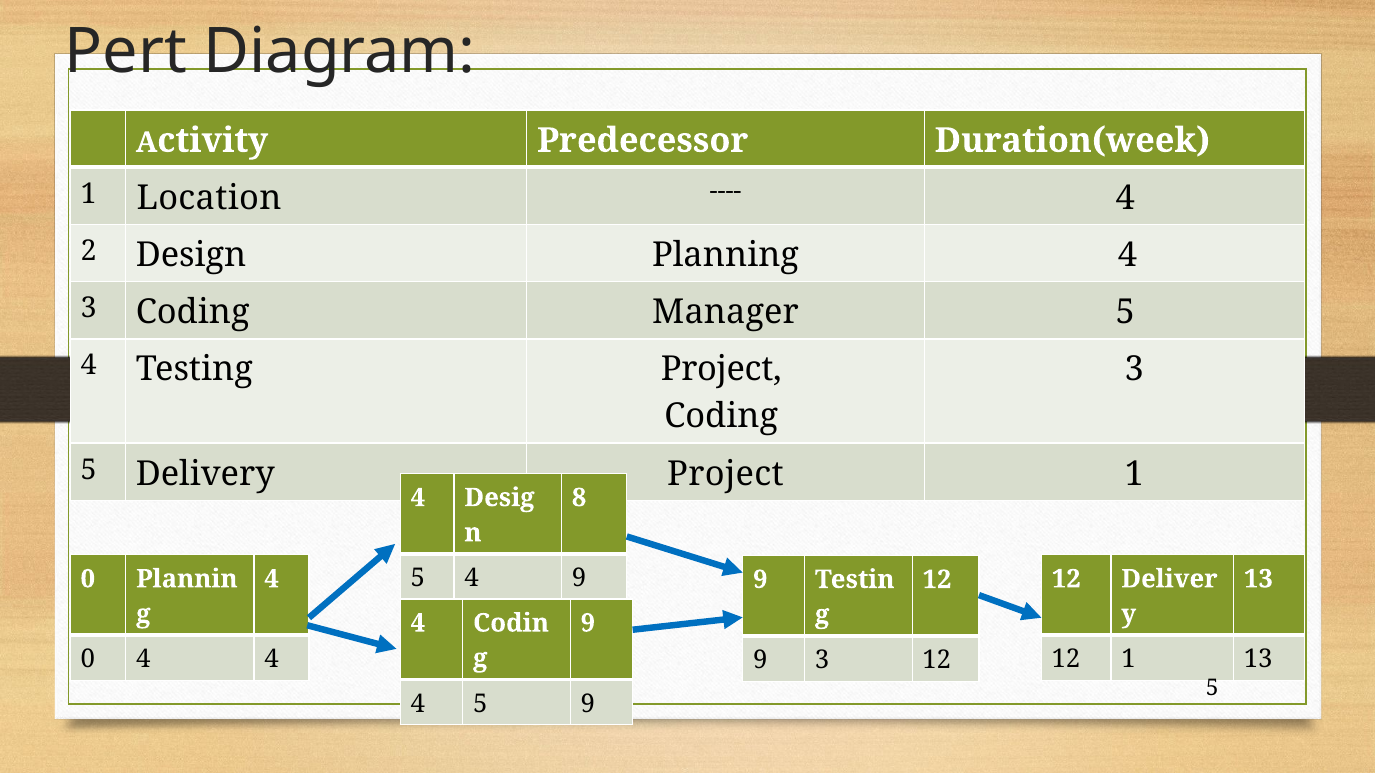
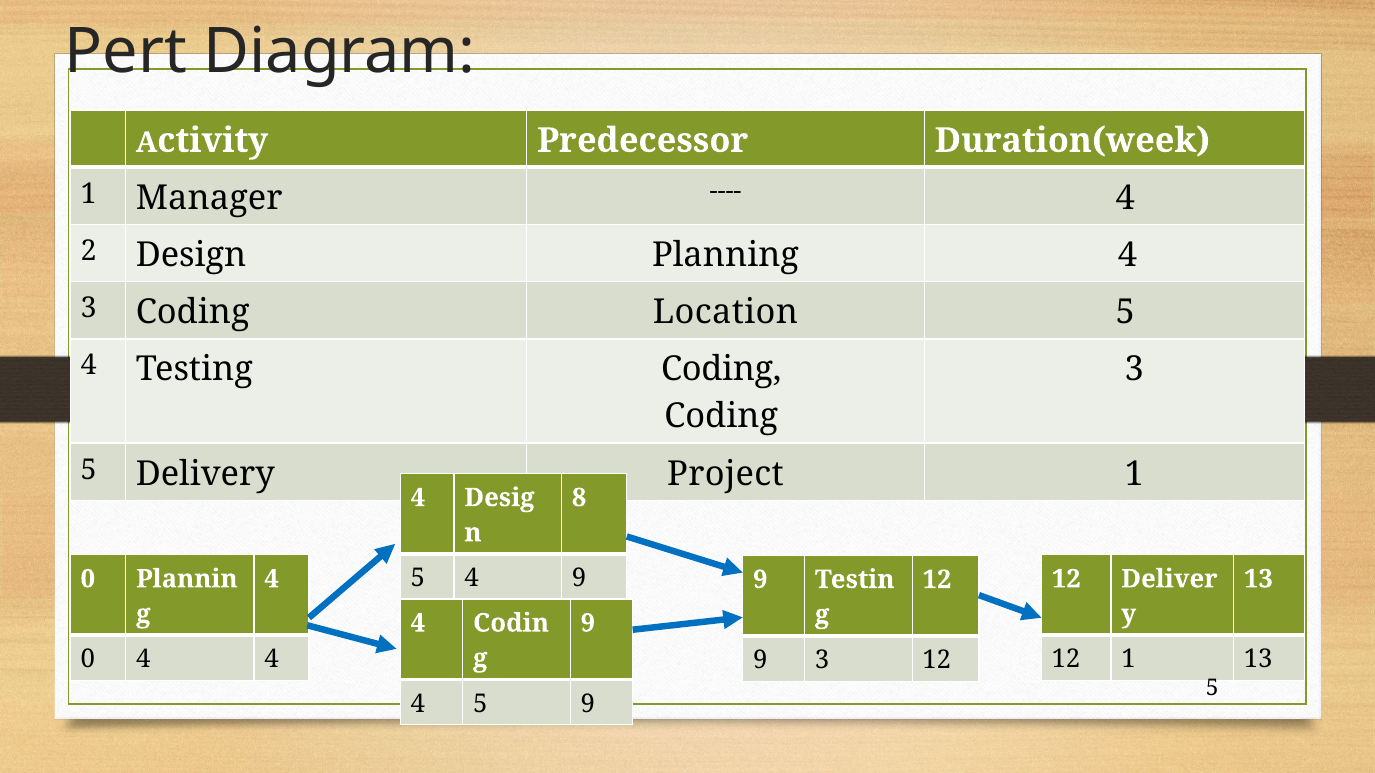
Location: Location -> Manager (209, 198)
Manager: Manager -> Location (725, 312)
Testing Project: Project -> Coding (721, 370)
